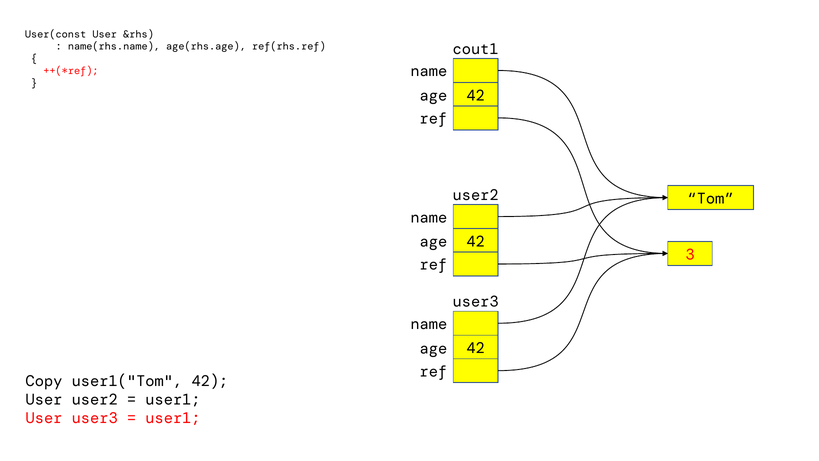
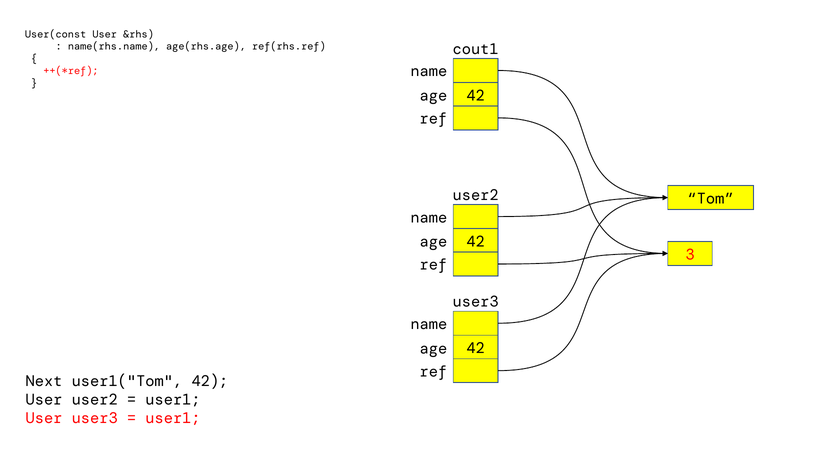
Copy: Copy -> Next (44, 381)
